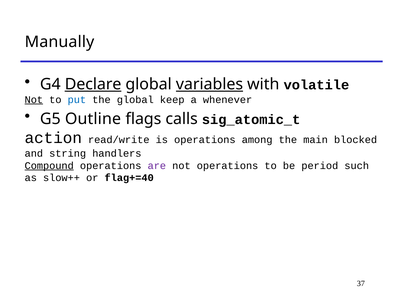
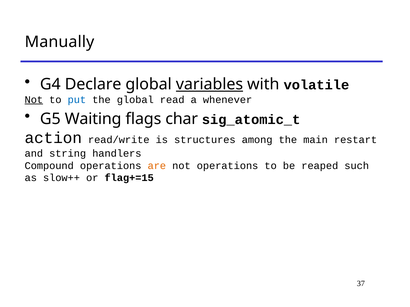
Declare underline: present -> none (93, 84)
keep: keep -> read (172, 100)
Outline: Outline -> Waiting (93, 119)
calls: calls -> char (182, 119)
is operations: operations -> structures (205, 140)
blocked: blocked -> restart (356, 140)
Compound underline: present -> none (49, 166)
are colour: purple -> orange (157, 166)
period: period -> reaped (320, 166)
flag+=40: flag+=40 -> flag+=15 (129, 178)
